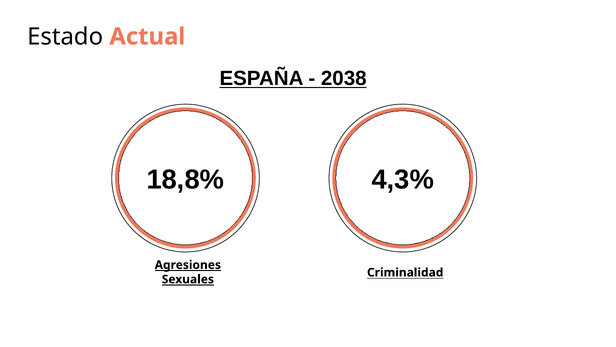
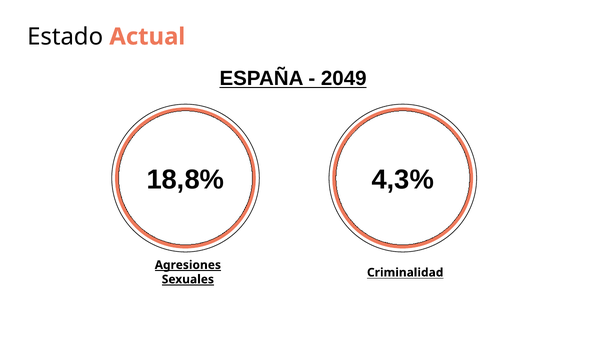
2038: 2038 -> 2049 (344, 78)
